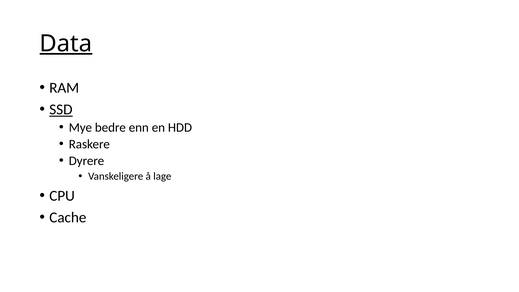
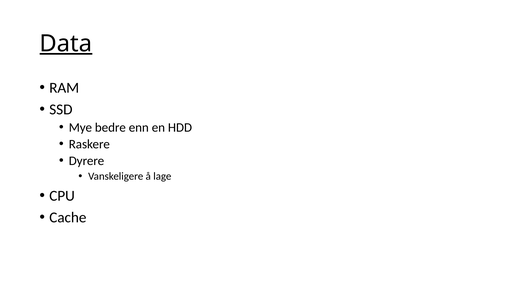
SSD underline: present -> none (61, 110)
